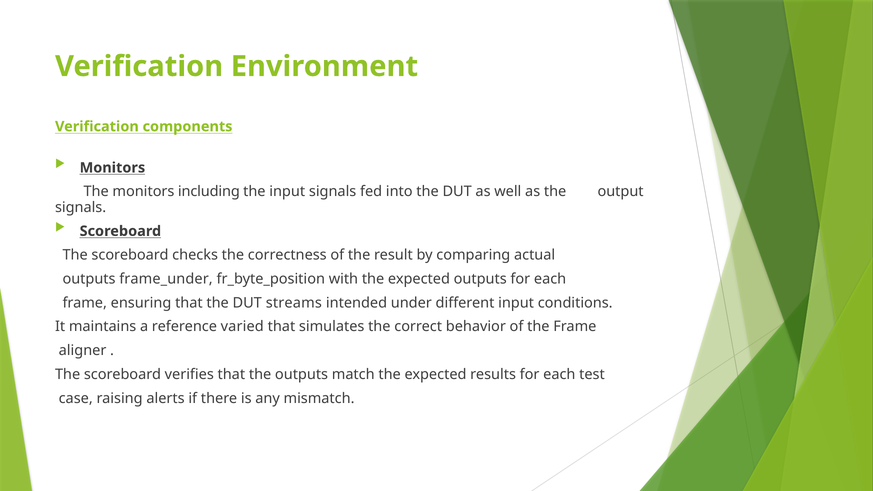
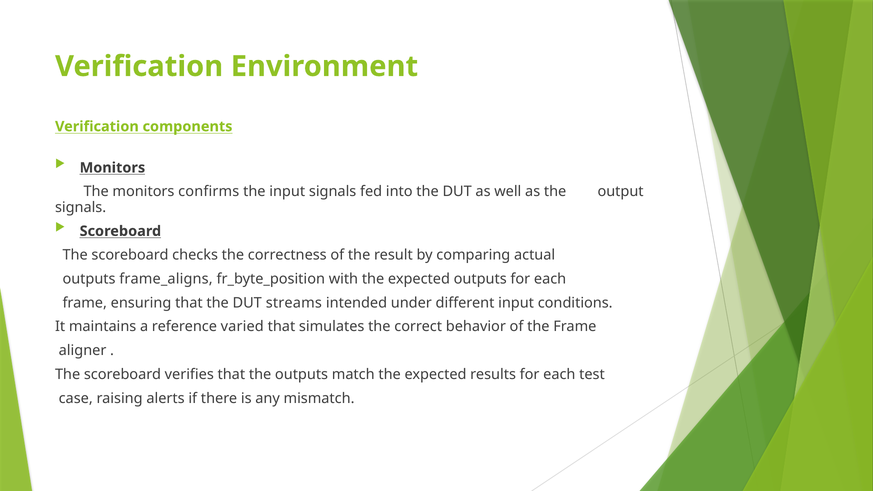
including: including -> confirms (209, 192)
frame_under: frame_under -> frame_aligns (166, 279)
